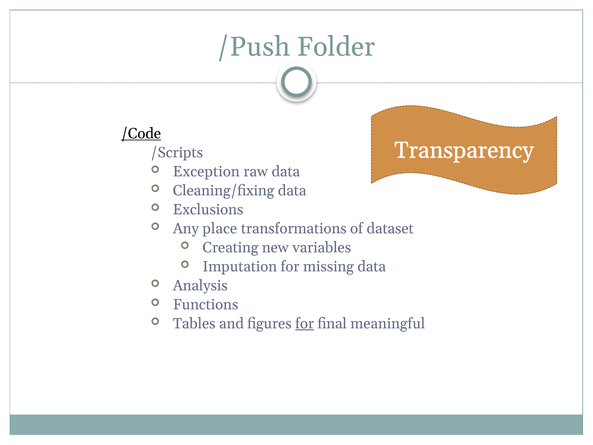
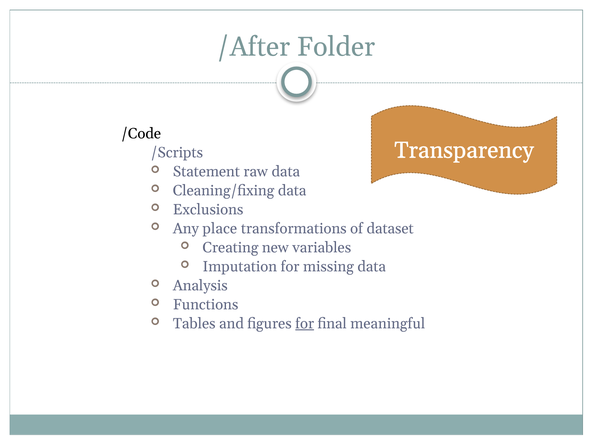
/Push: /Push -> /After (254, 47)
/Code underline: present -> none (141, 134)
Exception: Exception -> Statement (206, 171)
